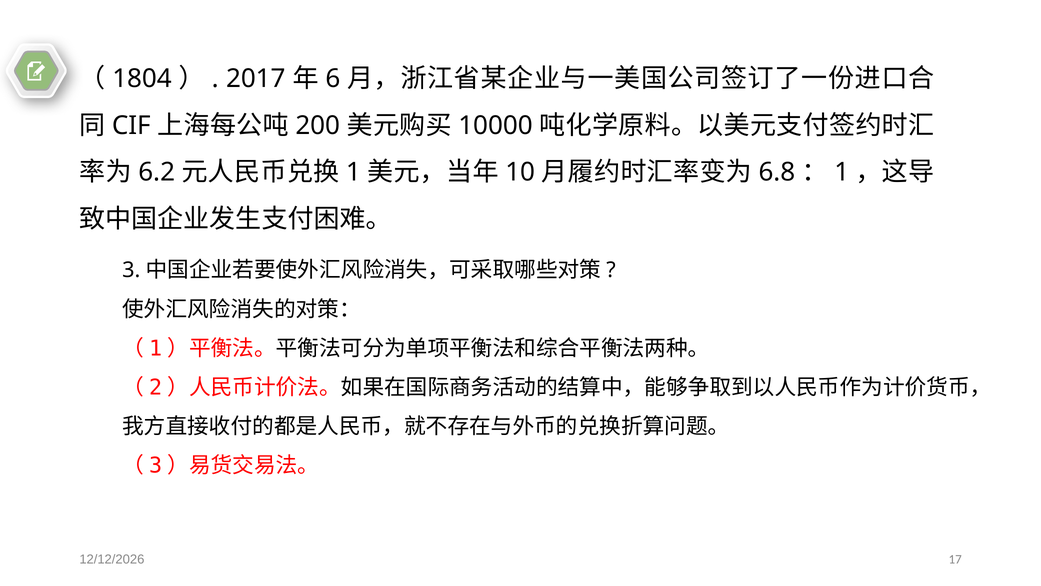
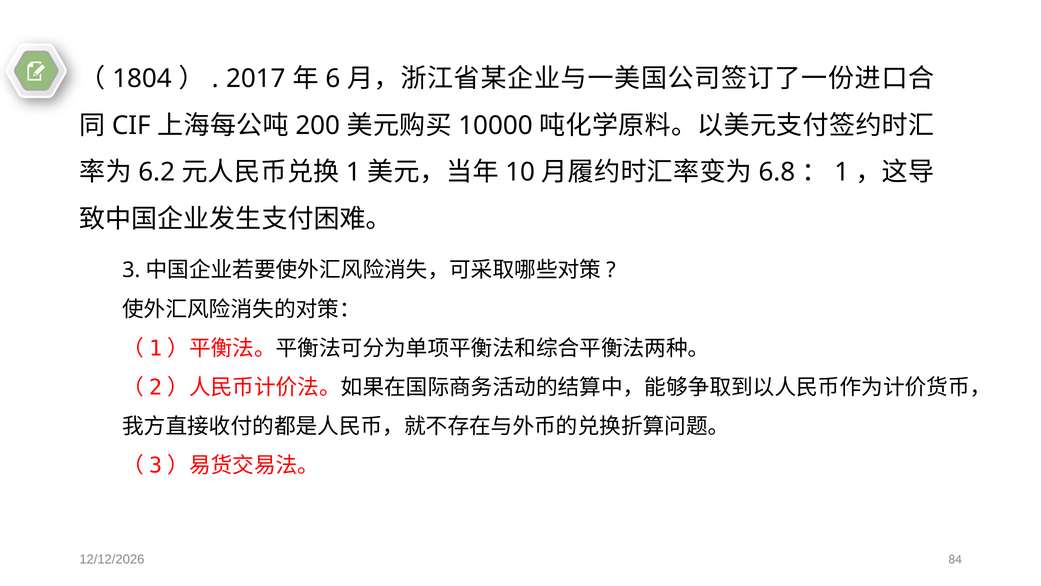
17: 17 -> 84 (955, 559)
